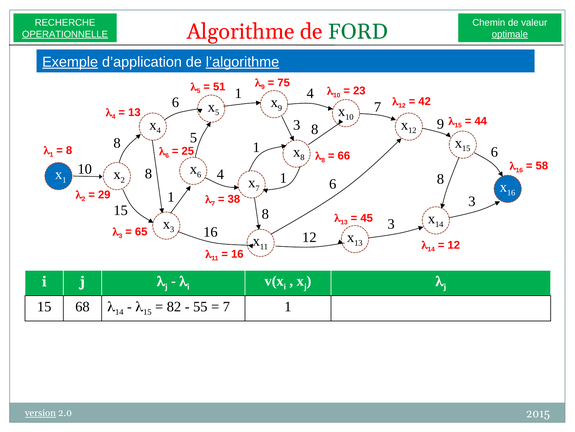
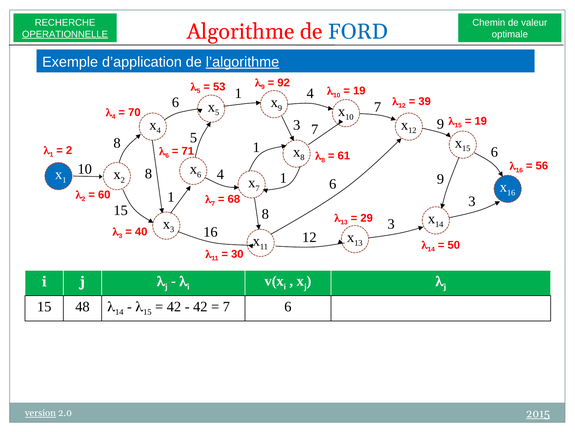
FORD colour: green -> blue (358, 32)
optimale underline: present -> none (510, 34)
Exemple underline: present -> none (70, 62)
51: 51 -> 53 (219, 87)
75: 75 -> 92 (284, 83)
23: 23 -> 19 (359, 91)
42: 42 -> 39 (425, 101)
13: 13 -> 70 (134, 112)
44: 44 -> 19 (481, 121)
3 8: 8 -> 7 (315, 129)
8: 8 -> 2 (69, 150)
25: 25 -> 71 (188, 151)
66: 66 -> 61 (344, 156)
58: 58 -> 56 (542, 166)
6 8: 8 -> 9 (440, 179)
29: 29 -> 60 (104, 194)
38: 38 -> 68 (234, 199)
45: 45 -> 29 (367, 218)
65: 65 -> 40 (141, 231)
12: 12 -> 50 (454, 245)
16: 16 -> 30 (237, 254)
68: 68 -> 48 (82, 306)
82: 82 -> 42 (174, 306)
55: 55 -> 42 (200, 306)
7 1: 1 -> 6 (288, 306)
2015 underline: none -> present (538, 413)
